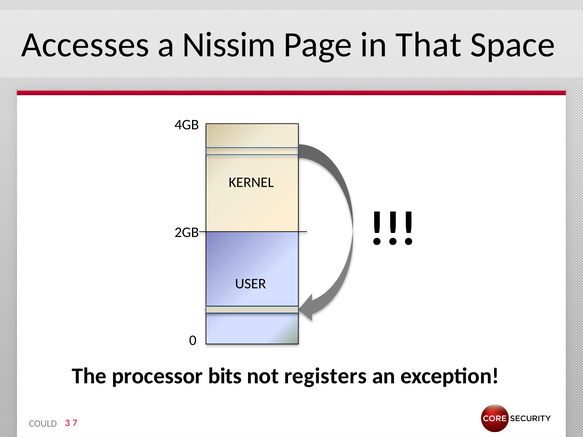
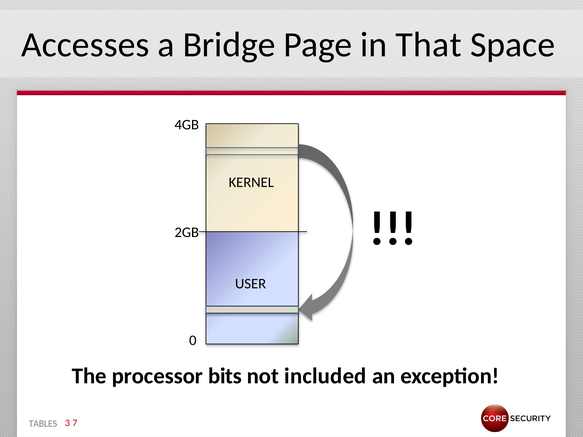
Nissim: Nissim -> Bridge (229, 45)
registers: registers -> included (325, 376)
COULD: COULD -> TABLES (43, 424)
